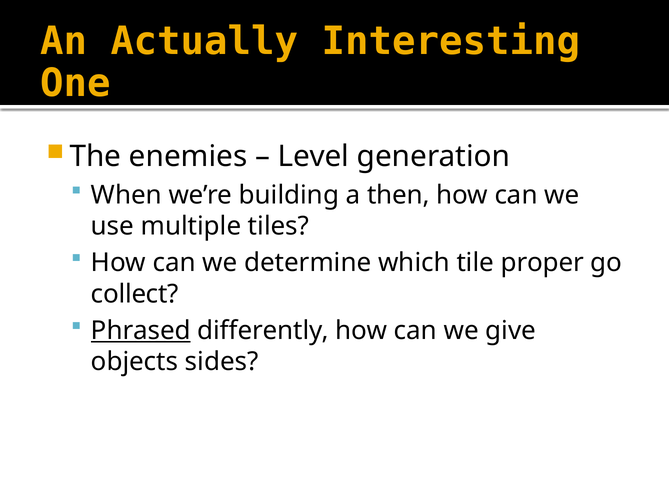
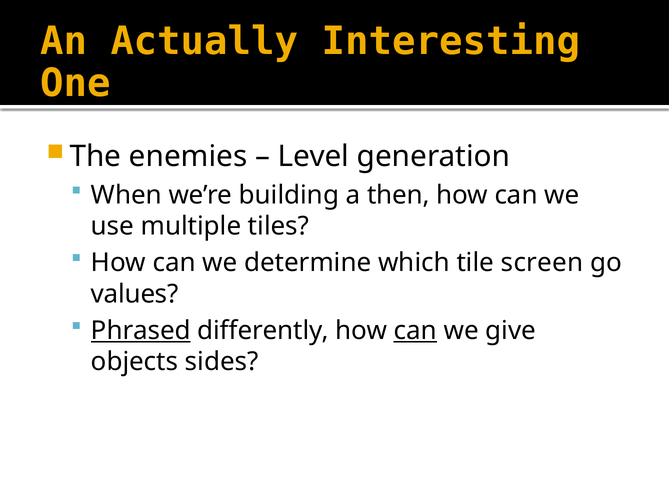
proper: proper -> screen (542, 263)
collect: collect -> values (135, 294)
can underline: none -> present (415, 330)
